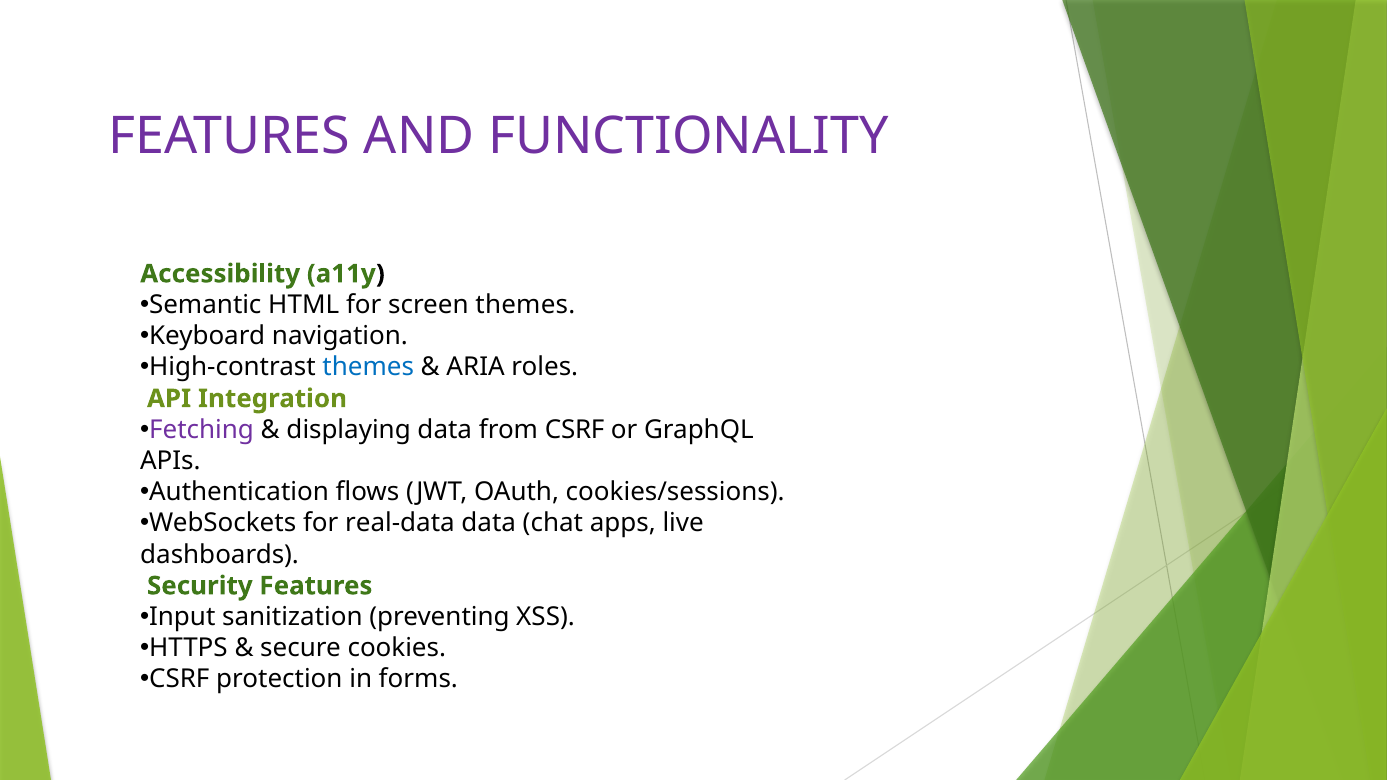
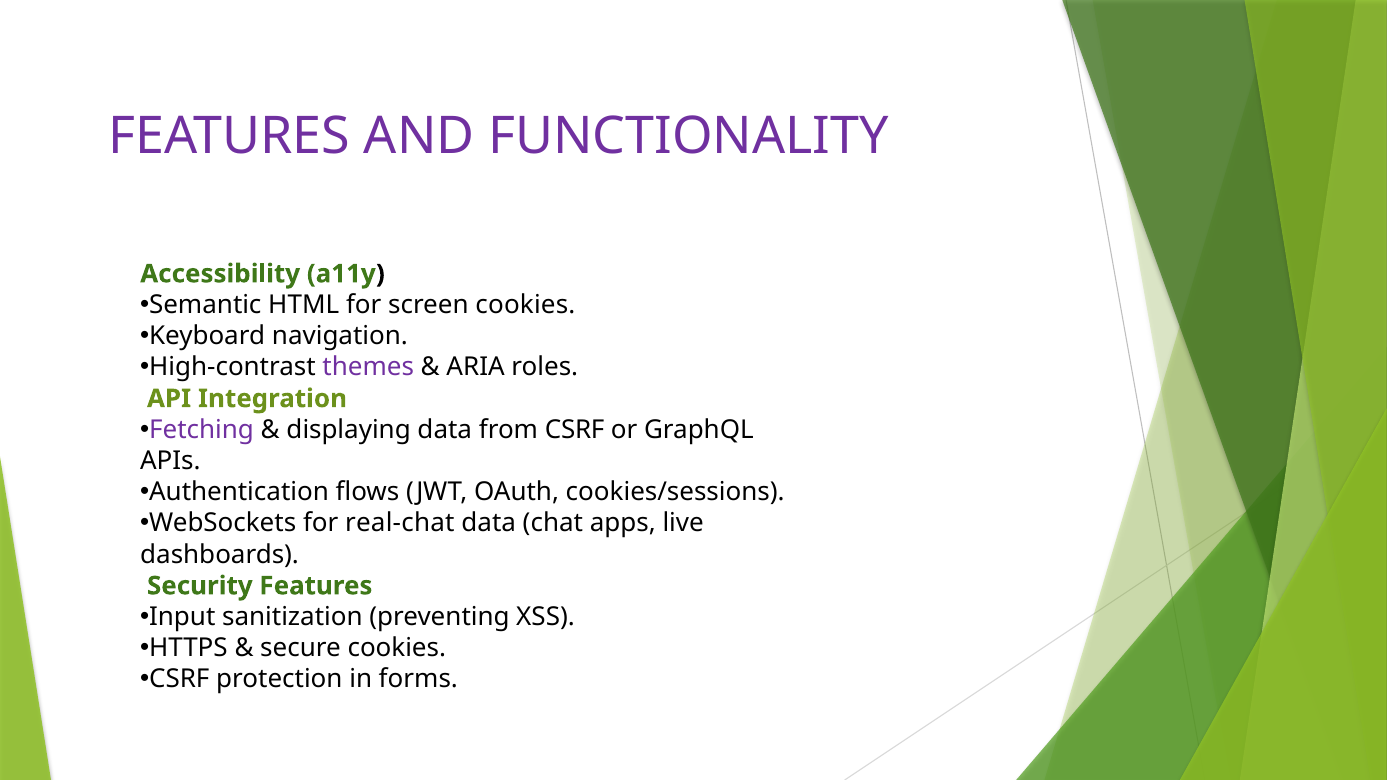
screen themes: themes -> cookies (525, 305)
themes colour: blue -> purple (368, 368)
real-data: real-data -> real-chat (400, 524)
